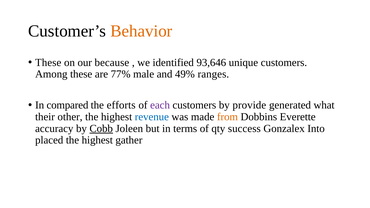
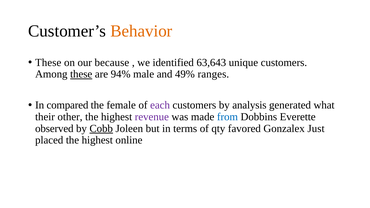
93,646: 93,646 -> 63,643 (211, 63)
these underline: none -> present (81, 74)
77%: 77% -> 94% (121, 74)
efforts: efforts -> female (121, 105)
provide: provide -> analysis (249, 105)
revenue colour: blue -> purple (152, 117)
from colour: orange -> blue (227, 117)
accuracy: accuracy -> observed (54, 129)
success: success -> favored (244, 129)
Into: Into -> Just (316, 129)
gather: gather -> online (129, 140)
